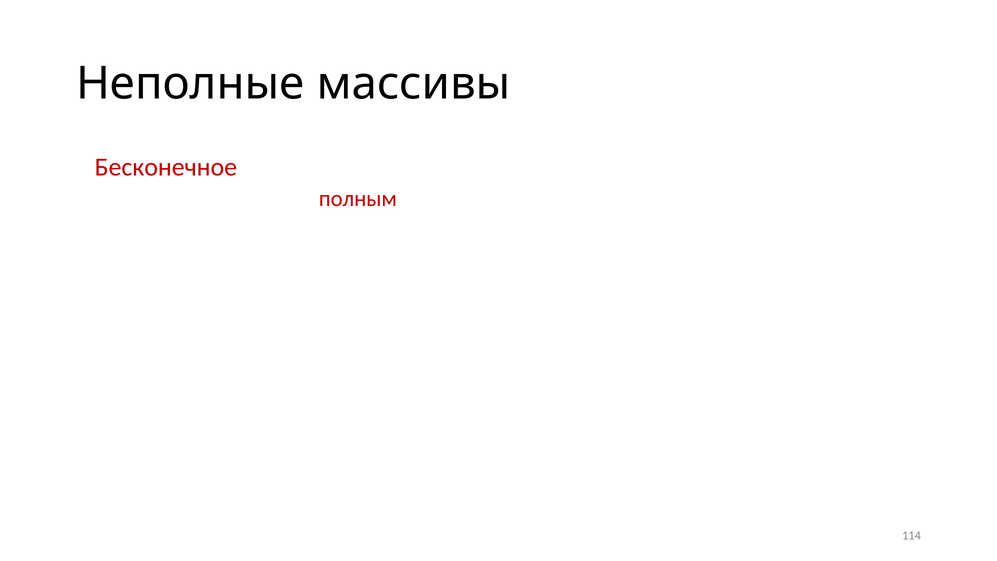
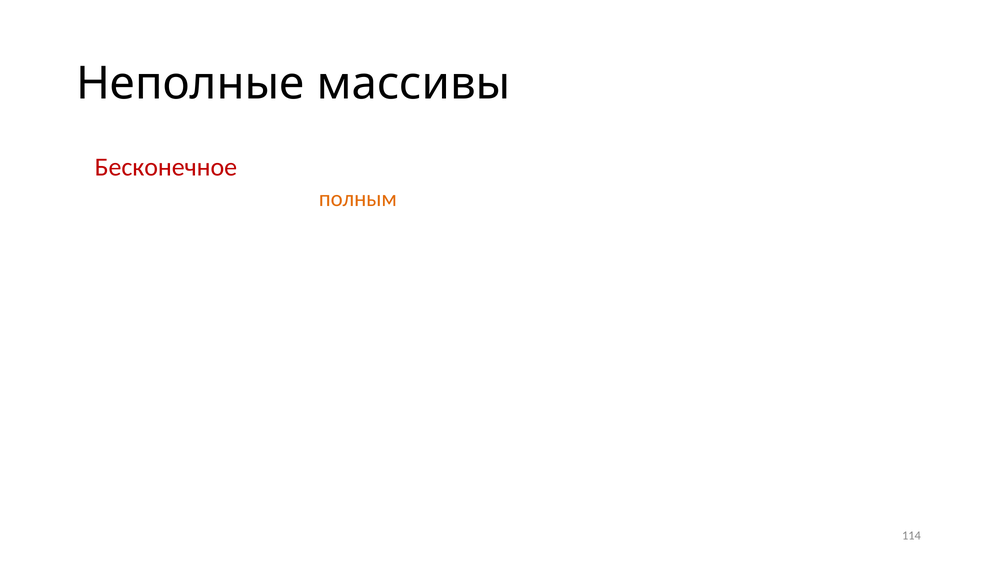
полным colour: red -> orange (358, 198)
